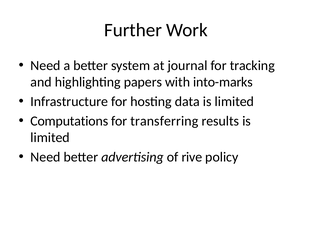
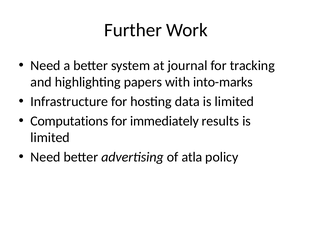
transferring: transferring -> immediately (164, 121)
rive: rive -> atla (192, 157)
